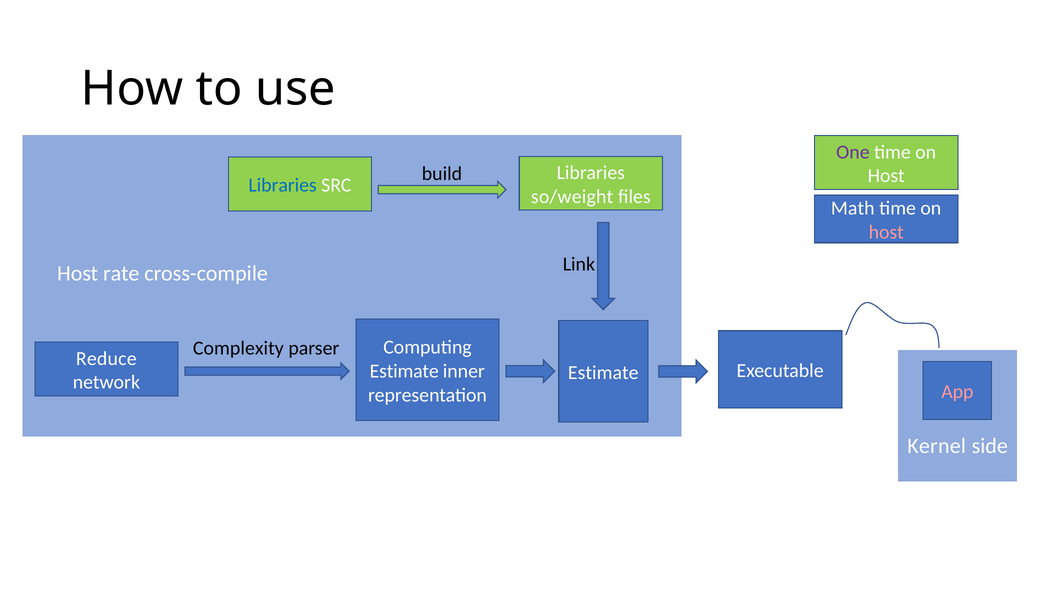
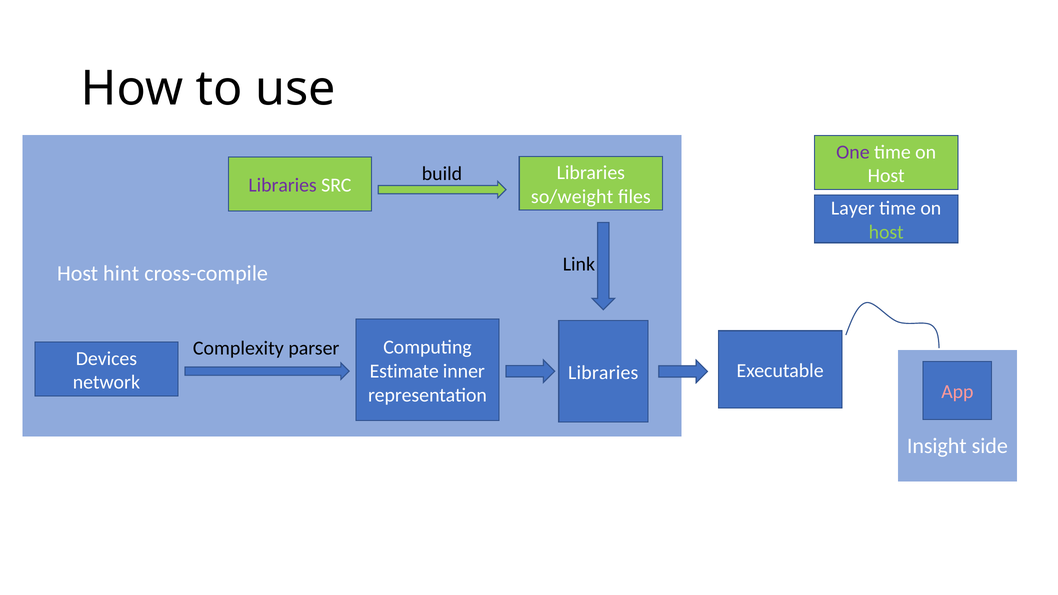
Libraries colour: blue -> purple (283, 185)
Math: Math -> Layer (853, 208)
host colour: pink -> light green (886, 232)
rate: rate -> hint (121, 273)
Reduce: Reduce -> Devices (106, 359)
Estimate: Estimate -> Libraries (603, 373)
Kernel: Kernel -> Insight (937, 446)
